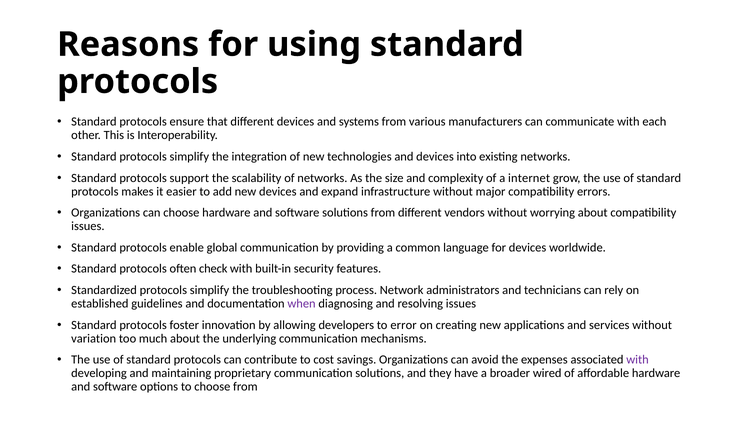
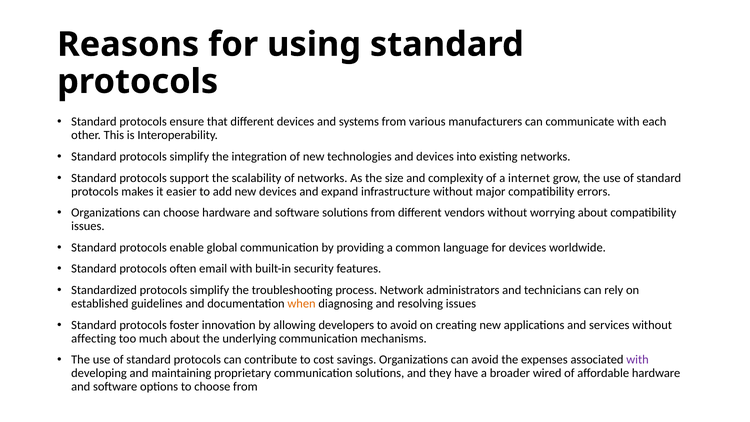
check: check -> email (213, 269)
when colour: purple -> orange (302, 304)
to error: error -> avoid (404, 325)
variation: variation -> affecting (94, 338)
